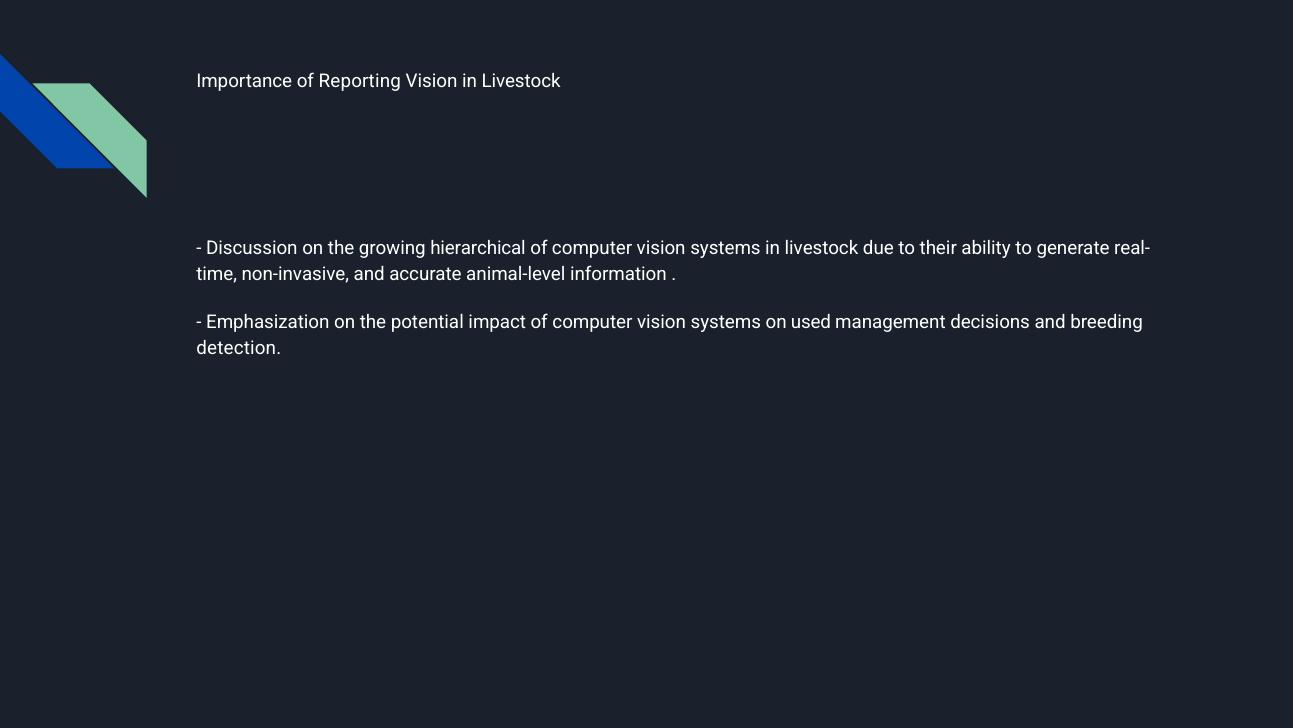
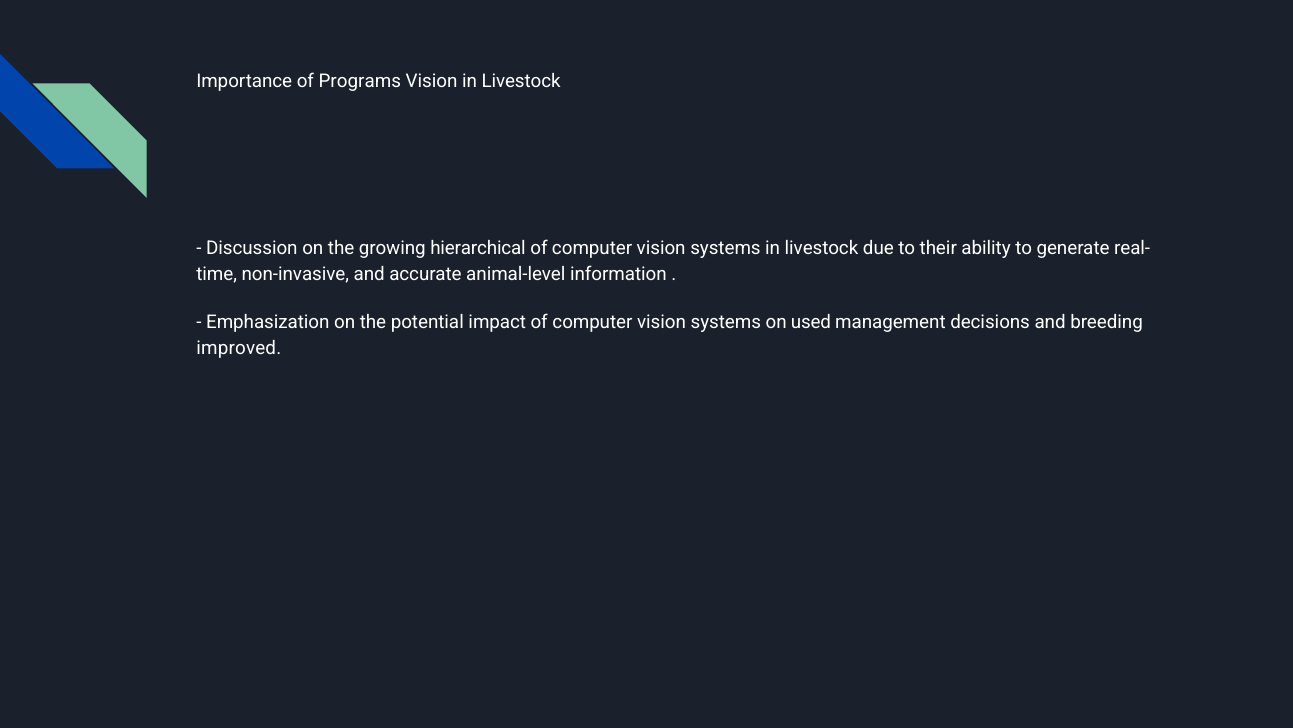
Reporting: Reporting -> Programs (360, 81)
detection: detection -> improved (239, 348)
